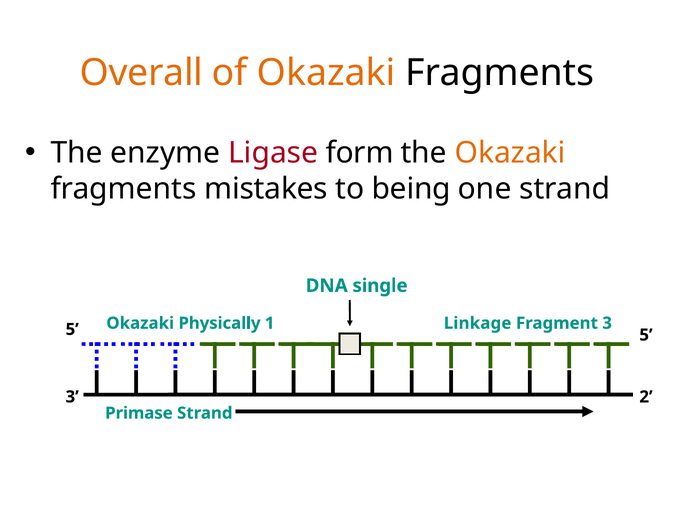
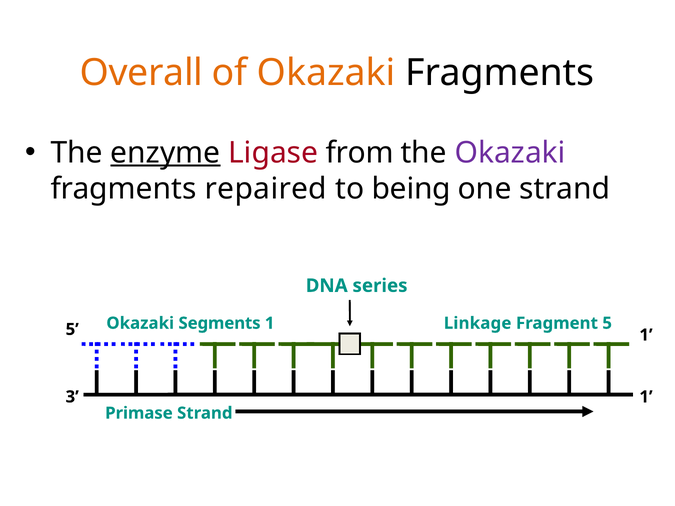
enzyme underline: none -> present (165, 153)
form: form -> from (360, 153)
Okazaki colour: orange -> purple (510, 153)
mistakes: mistakes -> repaired (266, 189)
single: single -> series (380, 286)
Physically: Physically -> Segments (220, 323)
Fragment 3: 3 -> 5 (607, 323)
5: 5 -> 1 (646, 335)
2: 2 -> 1 (646, 397)
